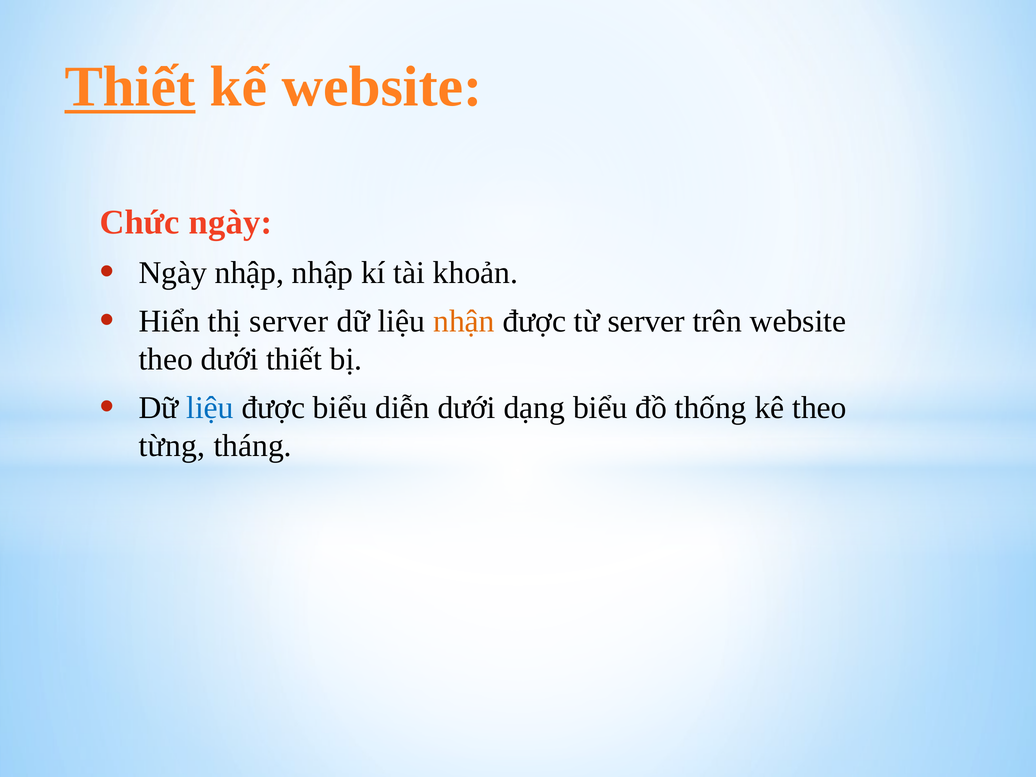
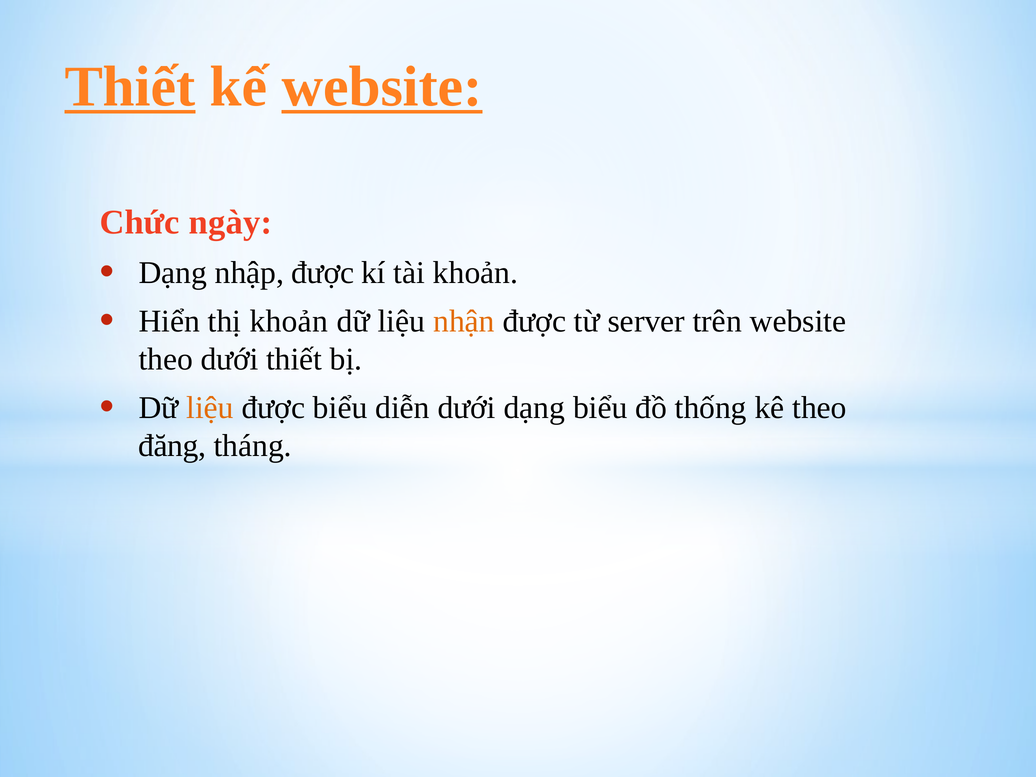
website underline: none -> present (382, 87)
Ngày: Ngày -> Dạng (173, 273)
nhập nhập: nhập -> được (323, 273)
thị server: server -> khoản (289, 321)
liệu colour: blue -> orange (210, 408)
từng: từng -> đăng (172, 446)
